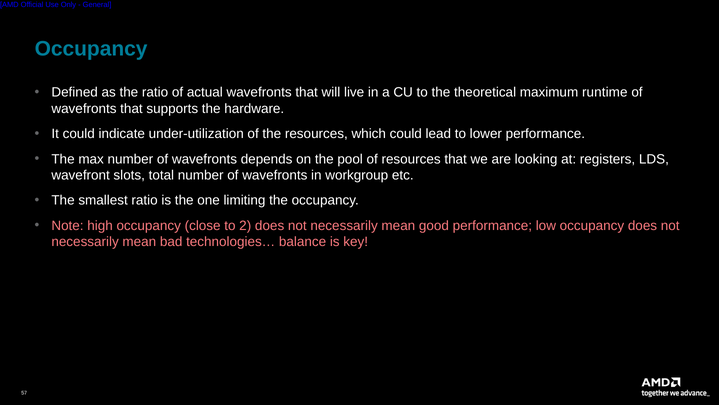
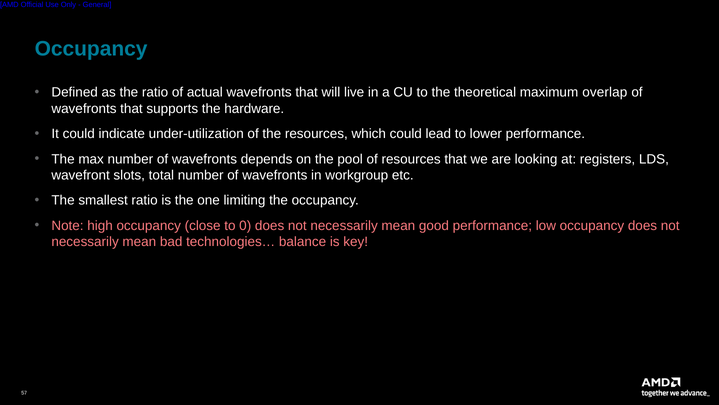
runtime: runtime -> overlap (605, 92)
2: 2 -> 0 (245, 225)
